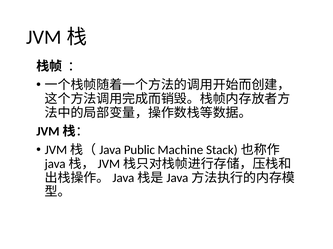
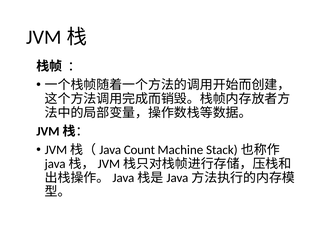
Public: Public -> Count (139, 150)
